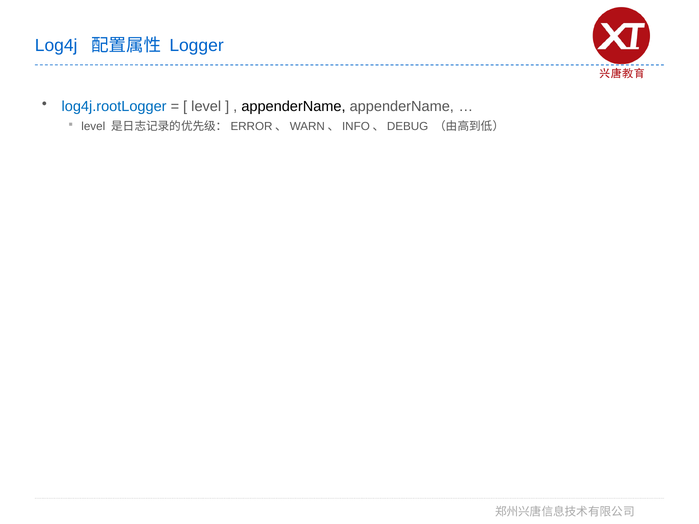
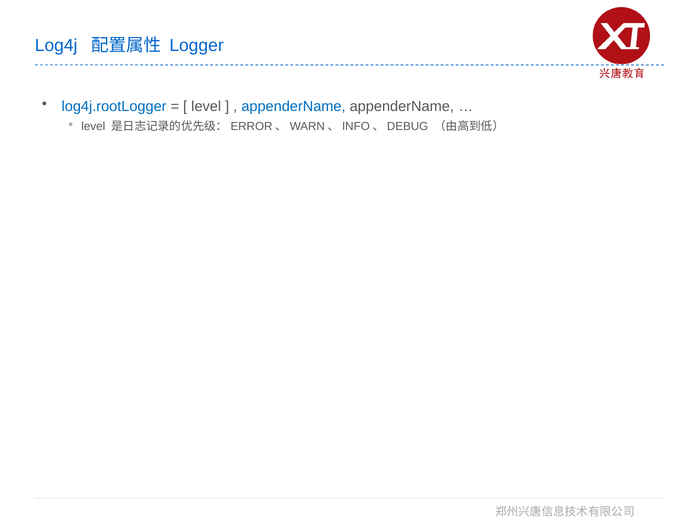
appenderName colour: black -> blue (293, 106)
